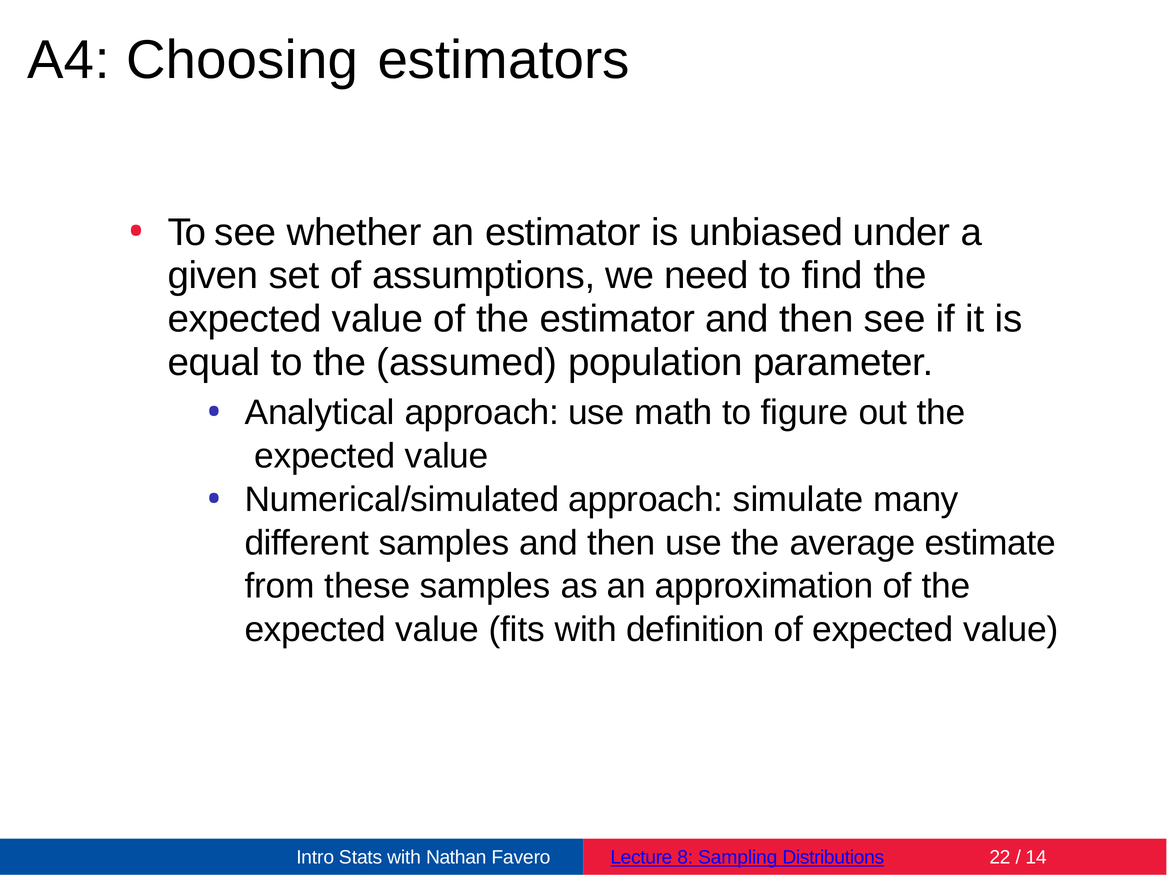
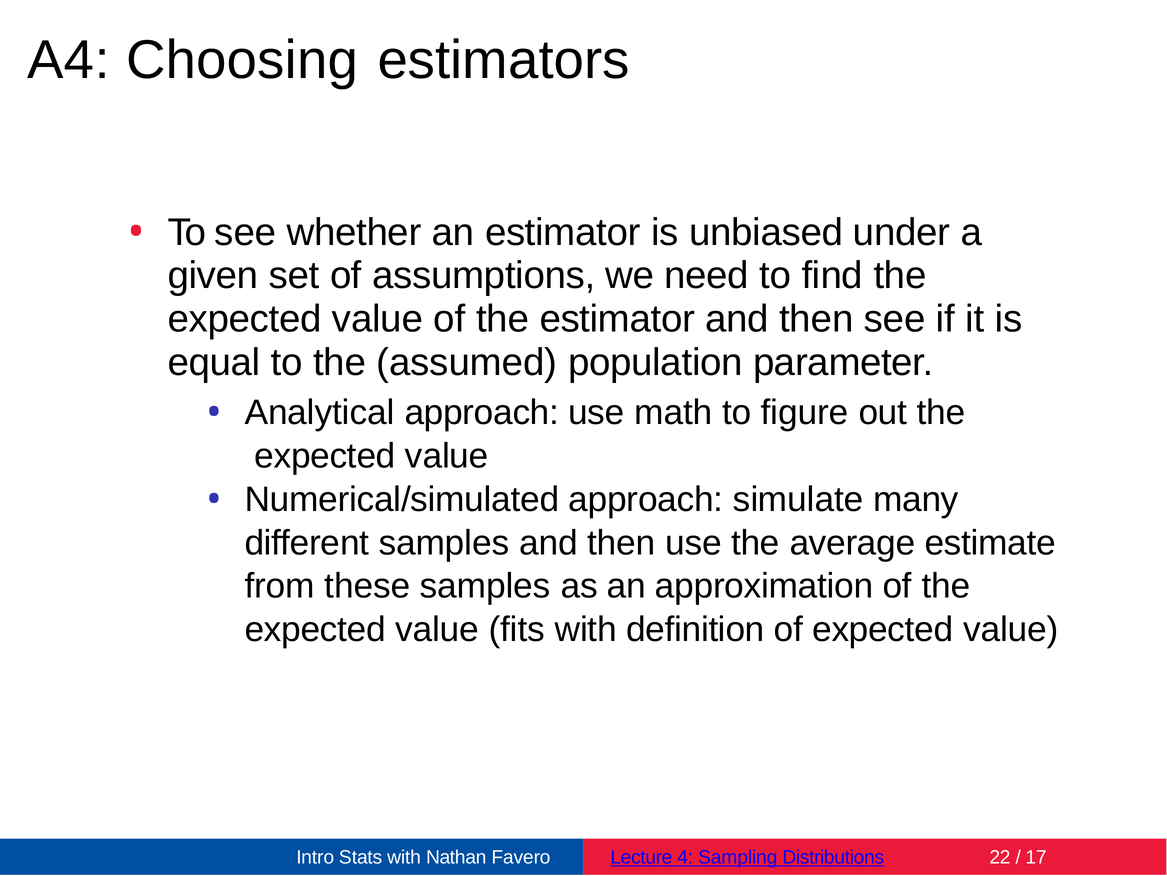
8: 8 -> 4 (685, 857)
14: 14 -> 17 (1036, 857)
